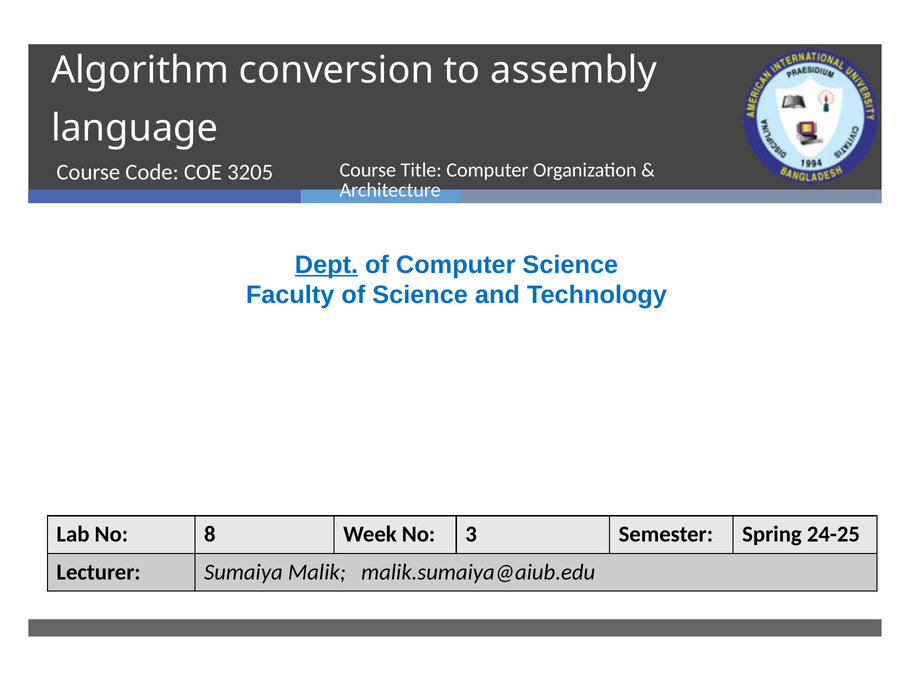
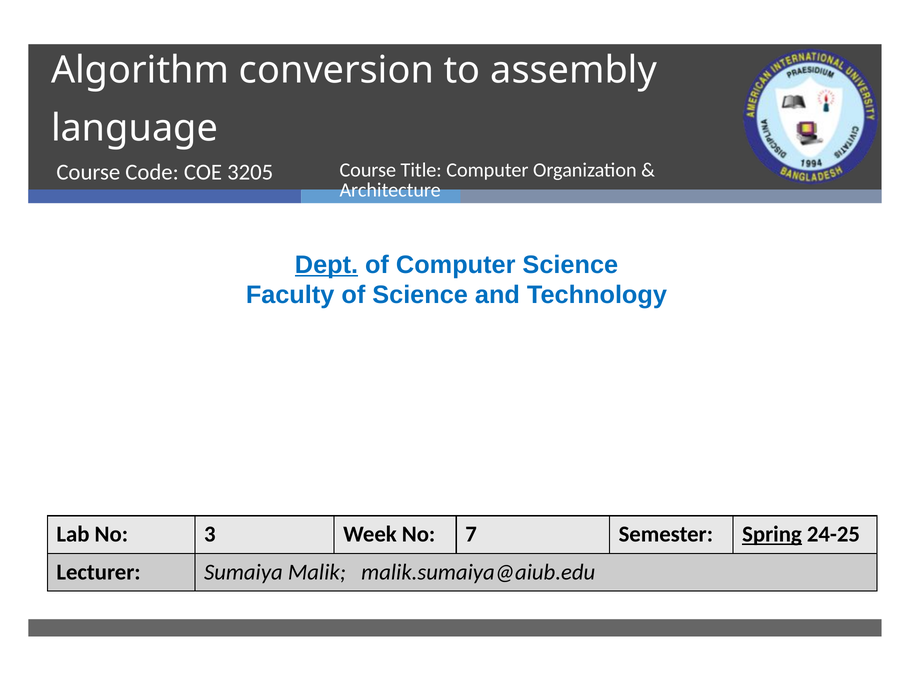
8: 8 -> 3 (210, 535)
3: 3 -> 7 (471, 535)
Spring underline: none -> present (772, 535)
